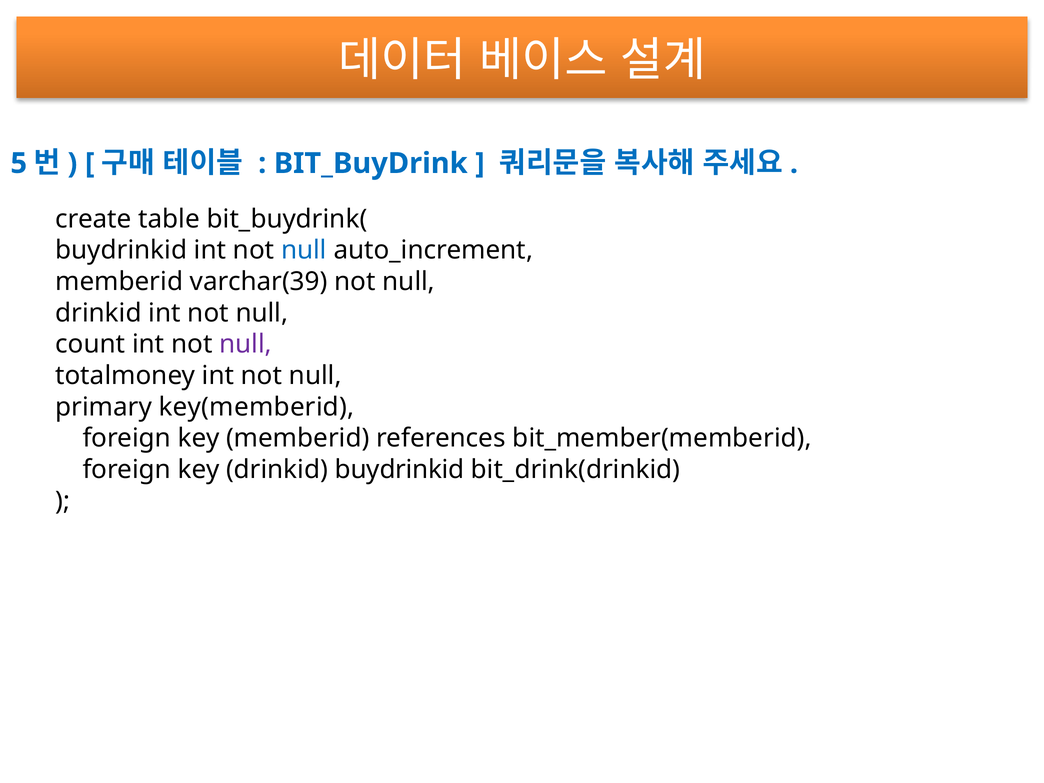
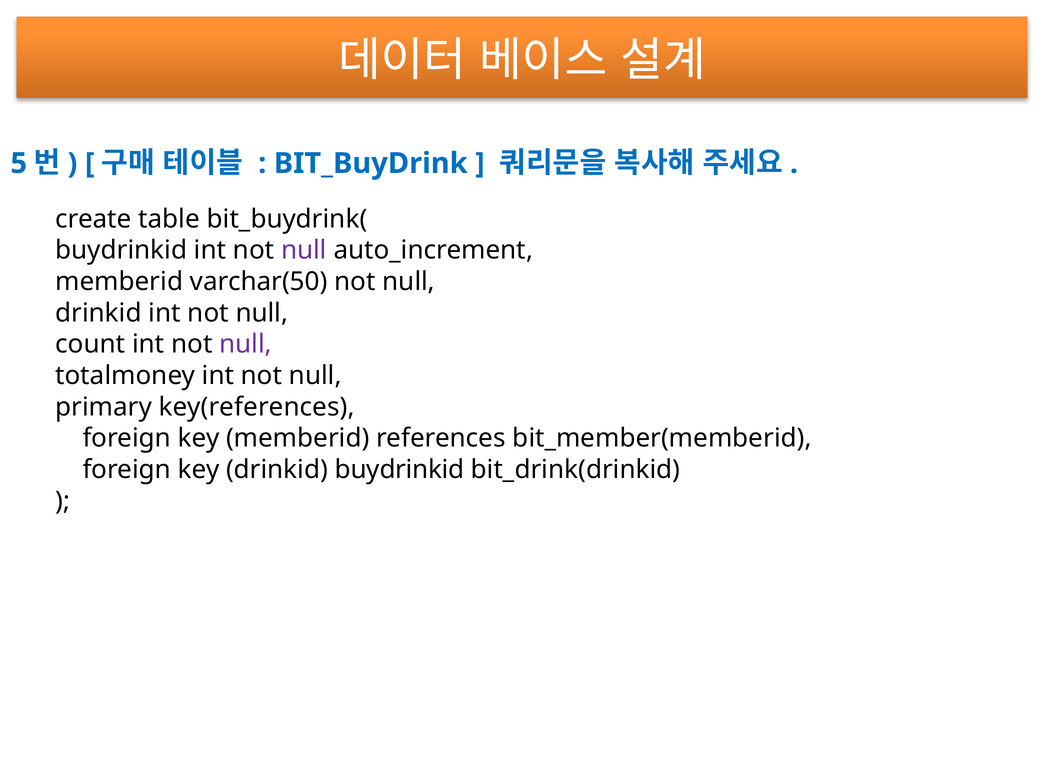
null colour: blue -> purple (304, 250)
varchar(39: varchar(39 -> varchar(50 (259, 282)
key(memberid: key(memberid -> key(references (257, 407)
